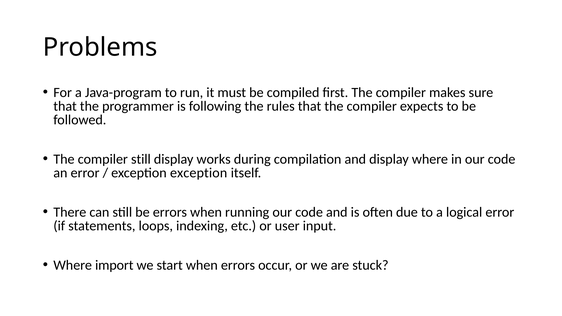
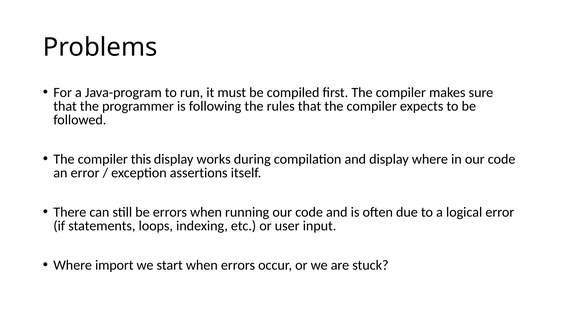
compiler still: still -> this (141, 159)
exception exception: exception -> assertions (199, 173)
